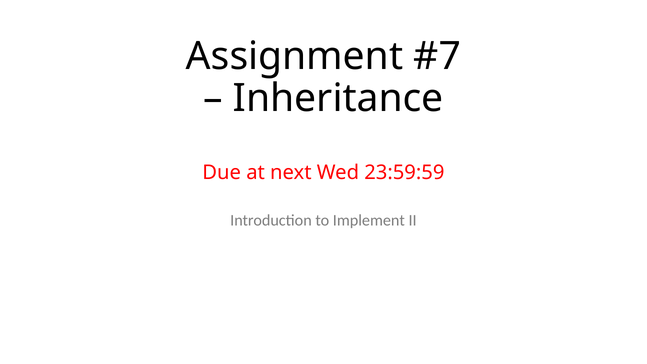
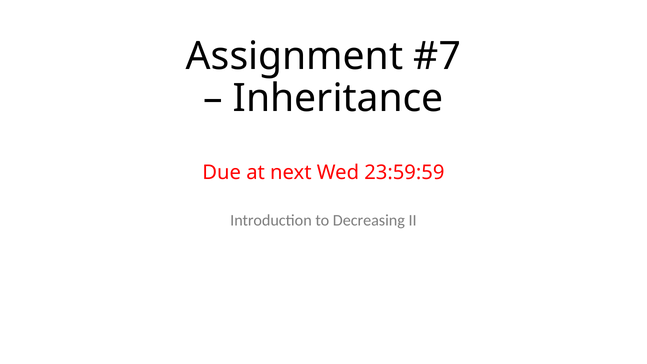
Implement: Implement -> Decreasing (369, 221)
